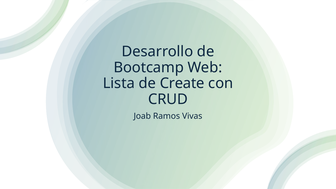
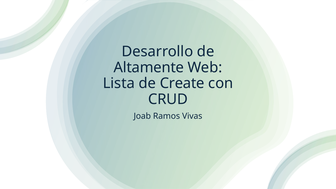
Bootcamp: Bootcamp -> Altamente (149, 67)
